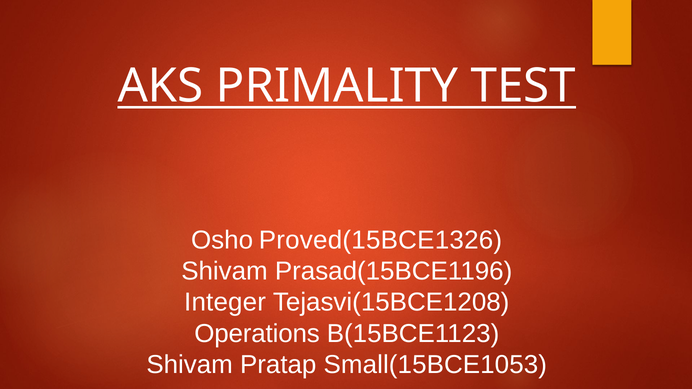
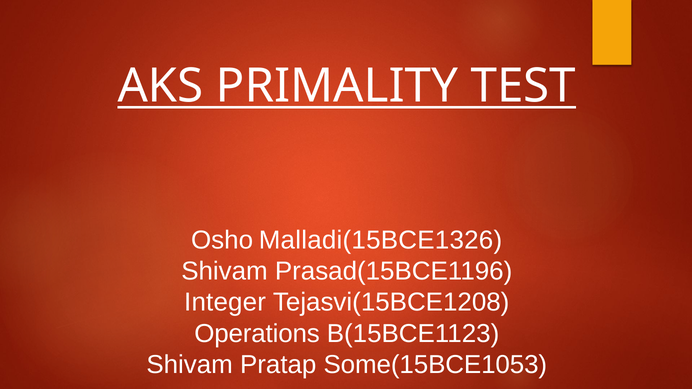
Proved(15BCE1326: Proved(15BCE1326 -> Malladi(15BCE1326 (380, 240)
Small(15BCE1053: Small(15BCE1053 -> Some(15BCE1053 (435, 365)
